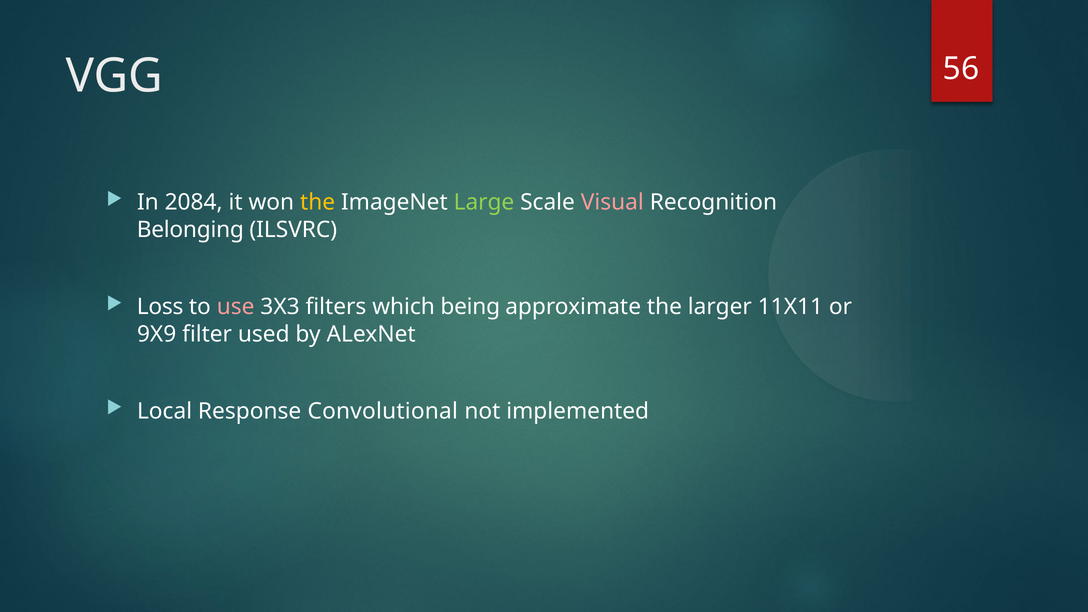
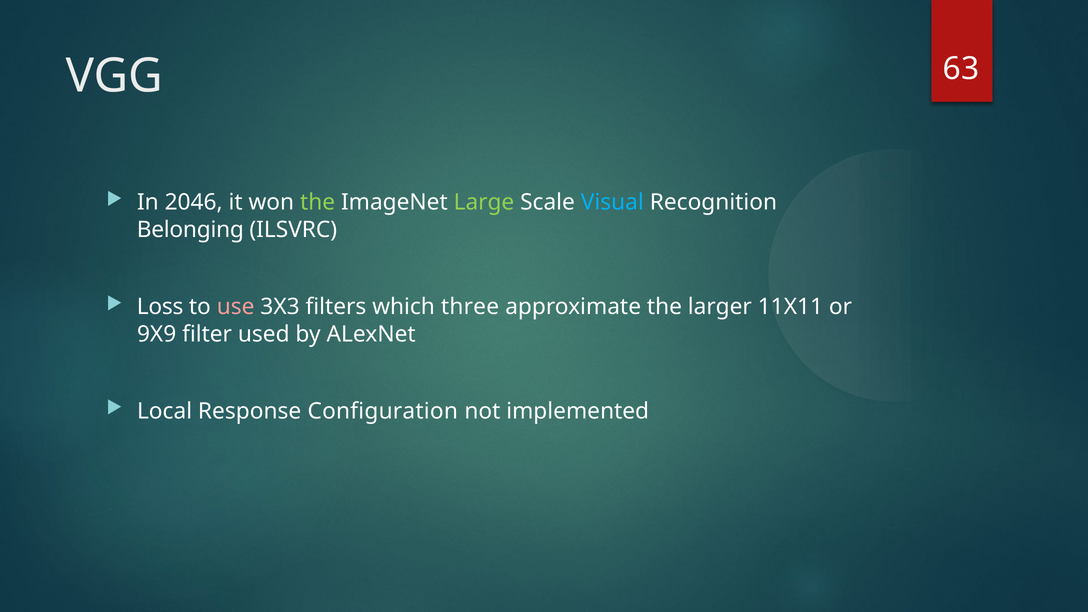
56: 56 -> 63 (961, 69)
2084: 2084 -> 2046 (194, 202)
the colour: yellow -> light green (318, 202)
Visual colour: pink -> light blue (612, 202)
being: being -> three (470, 307)
Convolutional: Convolutional -> Configuration (383, 411)
